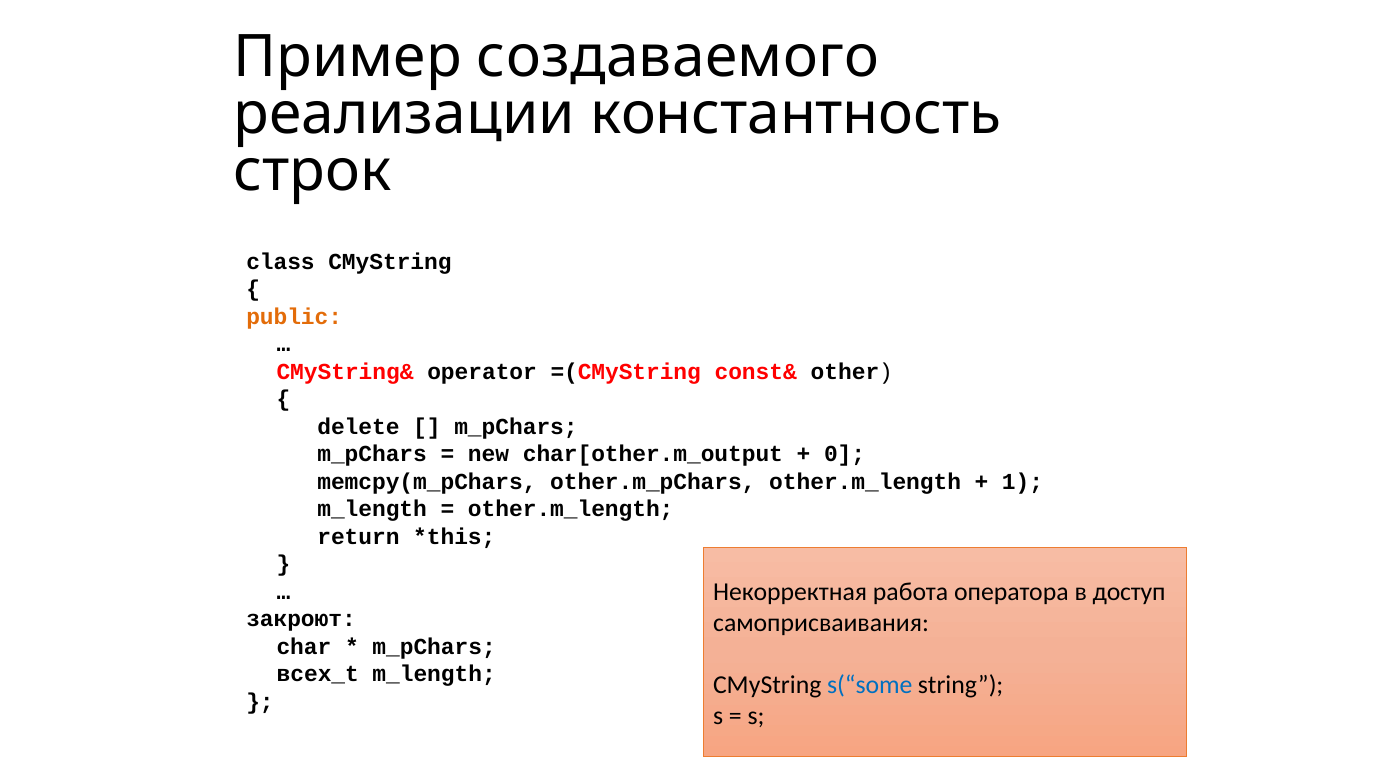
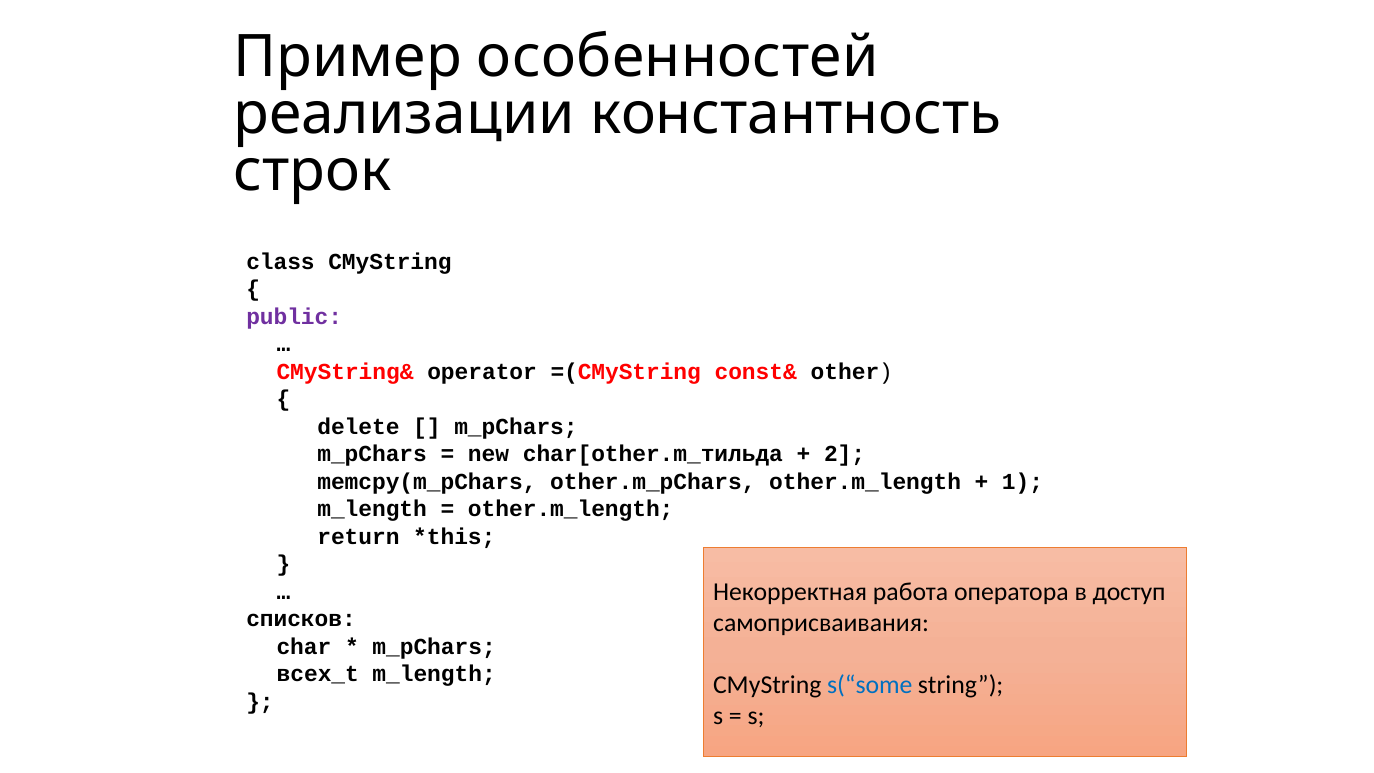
создаваемого: создаваемого -> особенностей (678, 57)
public colour: orange -> purple (294, 317)
char[other.m_output: char[other.m_output -> char[other.m_тильда (653, 454)
0: 0 -> 2 (845, 454)
закроют: закроют -> списков (301, 619)
